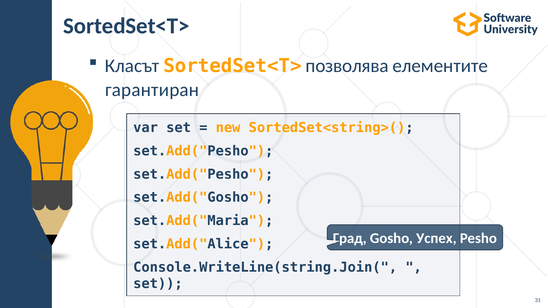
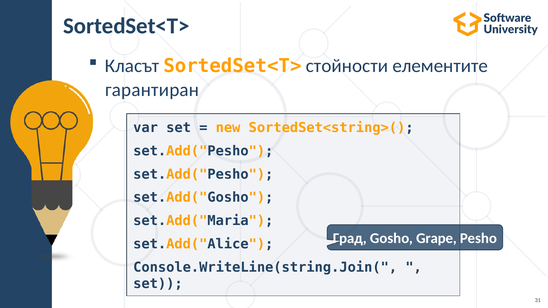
позволява: позволява -> стойности (347, 66)
Успех: Успех -> Grape (436, 239)
